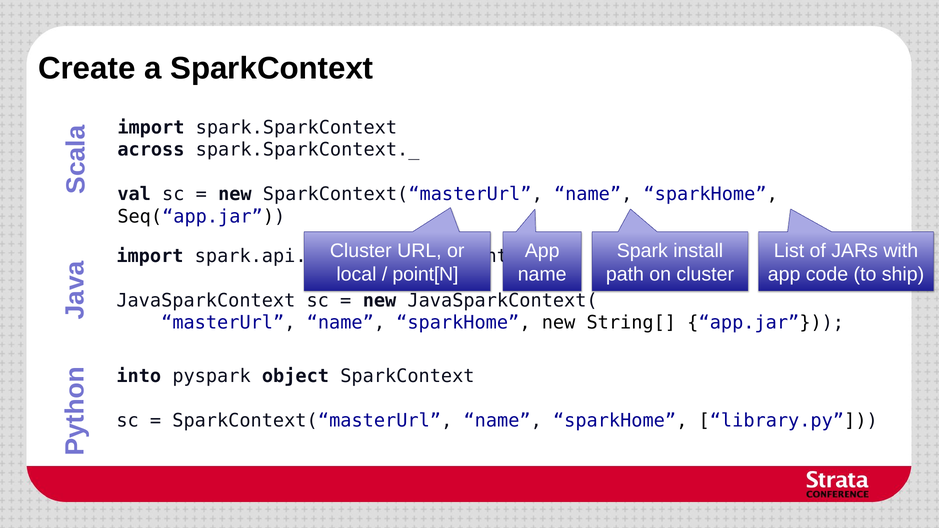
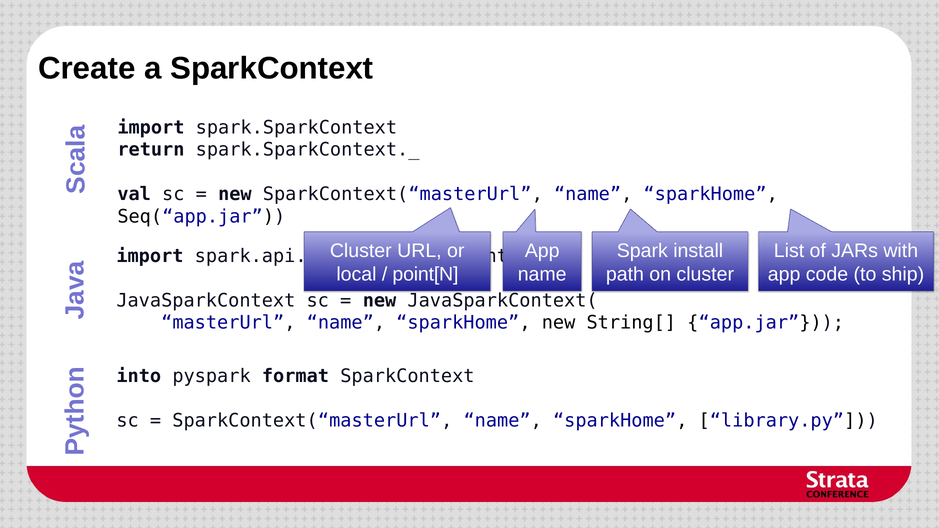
across: across -> return (151, 150)
object: object -> format (295, 376)
